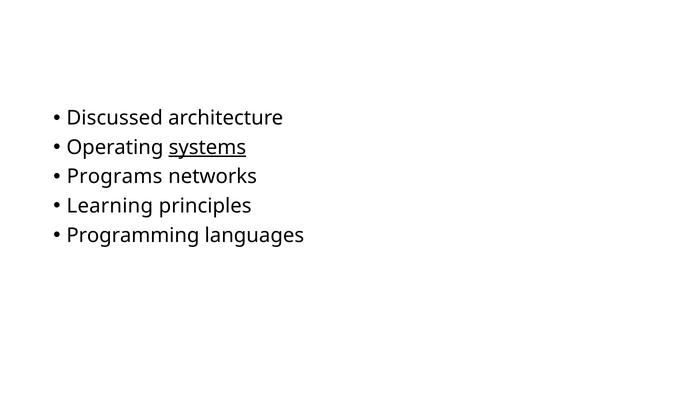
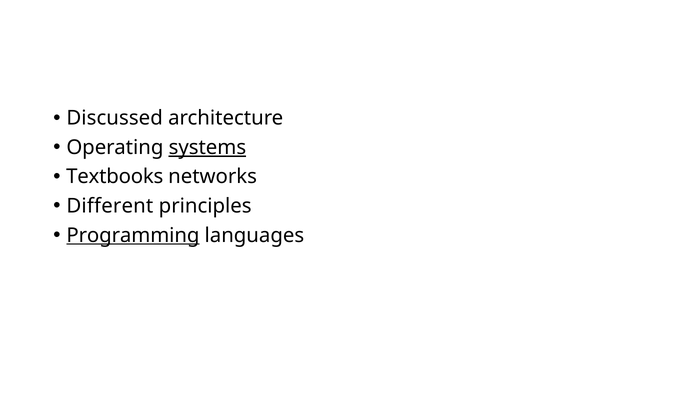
Programs: Programs -> Textbooks (115, 177)
Learning: Learning -> Different (110, 206)
Programming underline: none -> present (133, 235)
